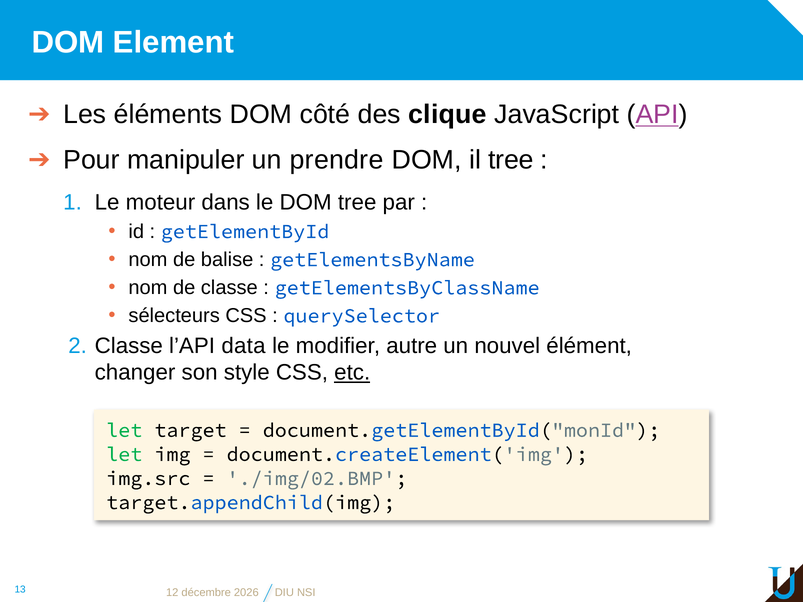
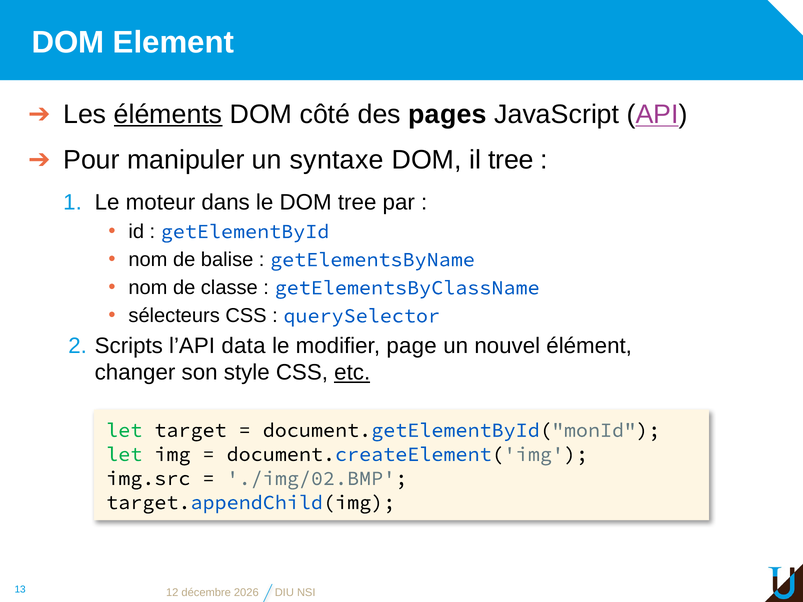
éléments underline: none -> present (168, 114)
clique: clique -> pages (447, 114)
prendre: prendre -> syntaxe (337, 160)
Classe: Classe -> Scripts (129, 346)
autre: autre -> page (412, 346)
